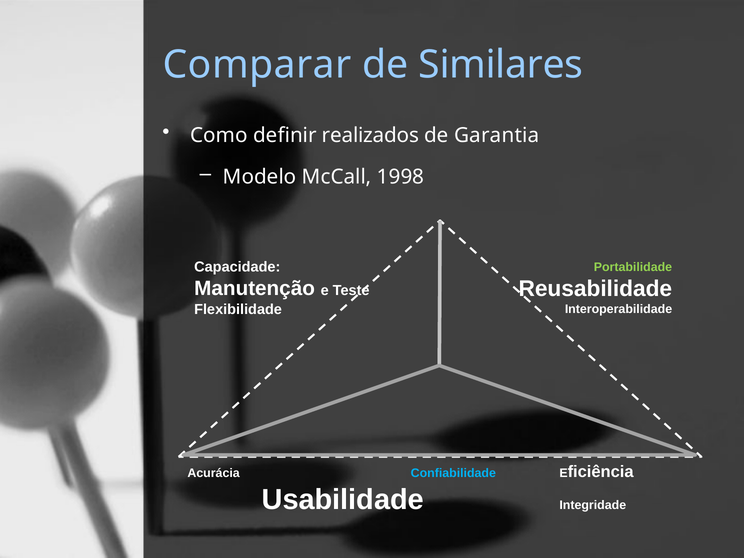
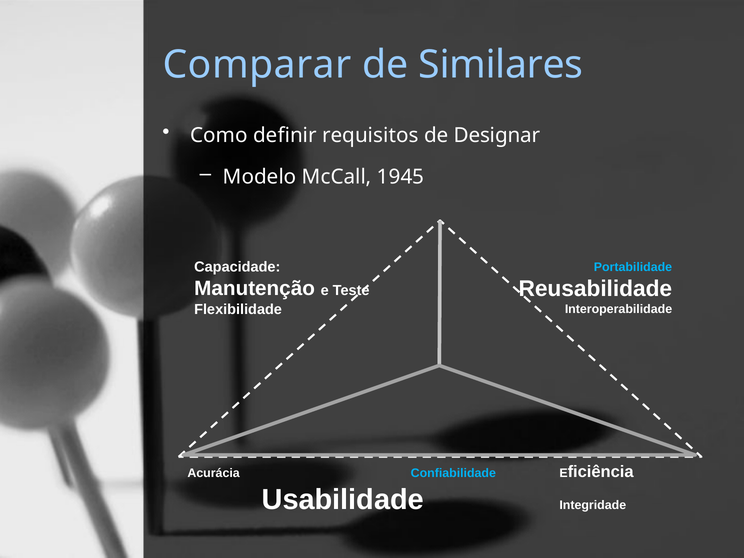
realizados: realizados -> requisitos (370, 135)
Garantia: Garantia -> Designar (497, 135)
1998: 1998 -> 1945 (401, 177)
Portabilidade colour: light green -> light blue (633, 267)
